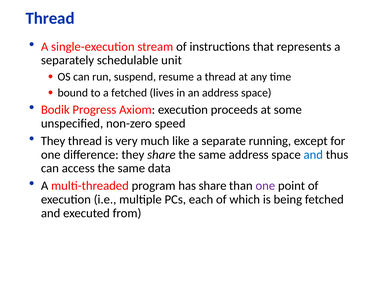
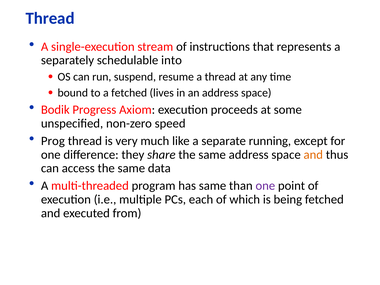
unit: unit -> into (172, 60)
They: They -> Prog (53, 141)
and colour: blue -> orange (313, 155)
has share: share -> same (213, 186)
